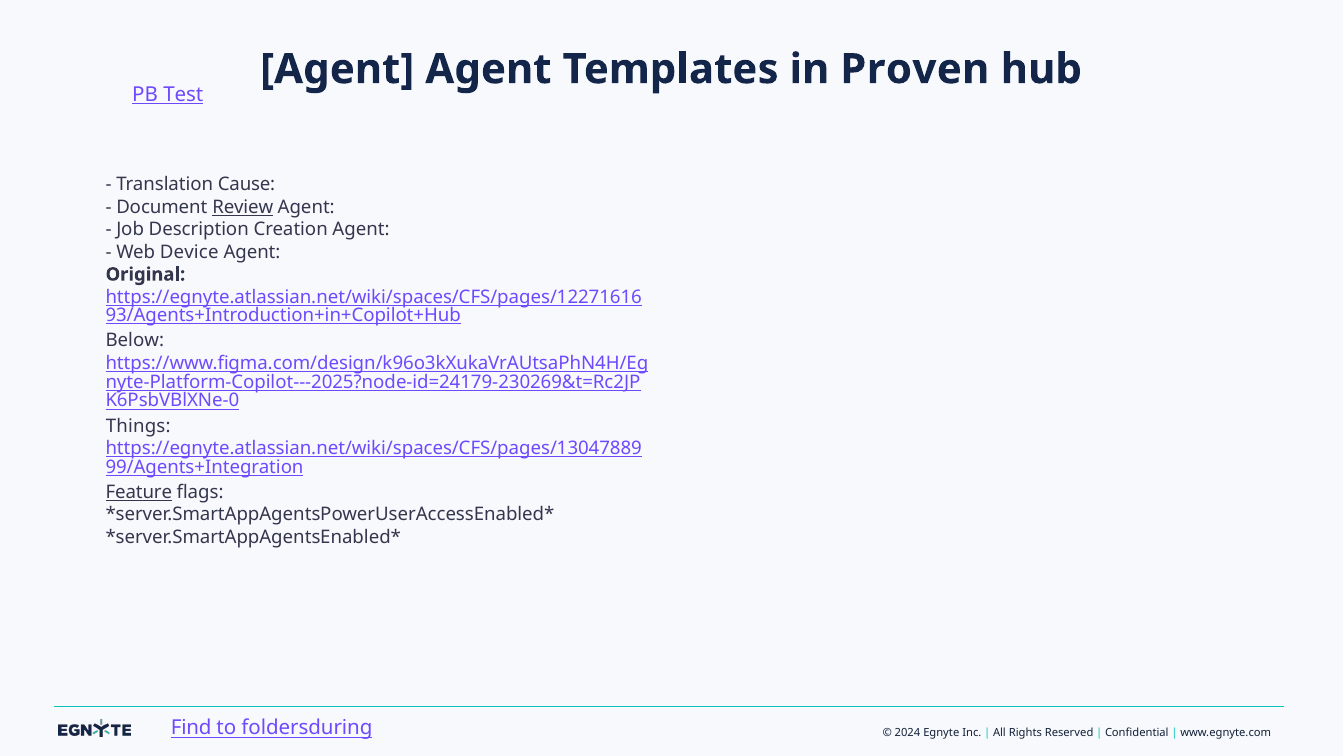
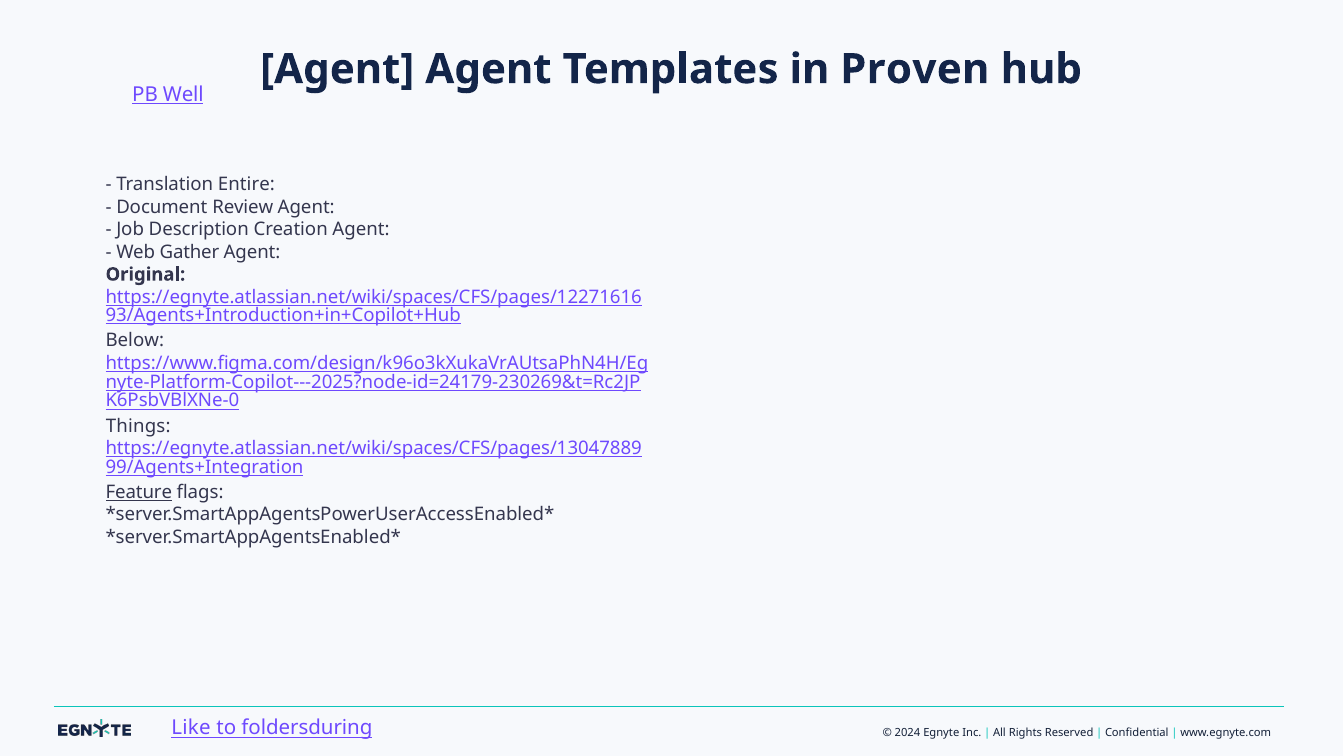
Test: Test -> Well (183, 94)
Cause: Cause -> Entire (246, 185)
Review underline: present -> none (243, 207)
Device: Device -> Gather (189, 252)
Find: Find -> Like (191, 728)
